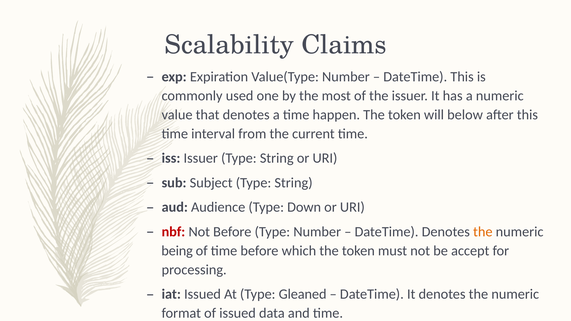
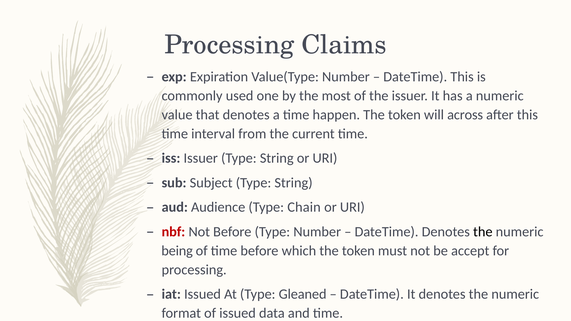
Scalability: Scalability -> Processing (229, 45)
below: below -> across (465, 115)
Down: Down -> Chain (304, 207)
the colour: orange -> black (483, 232)
